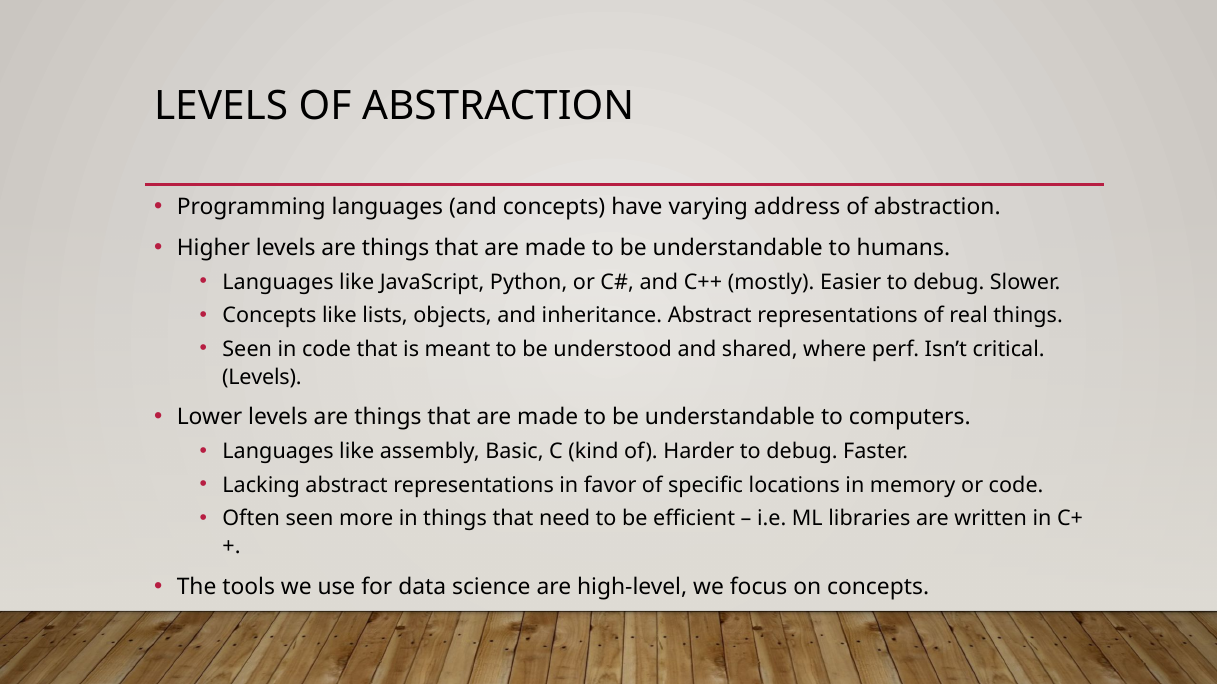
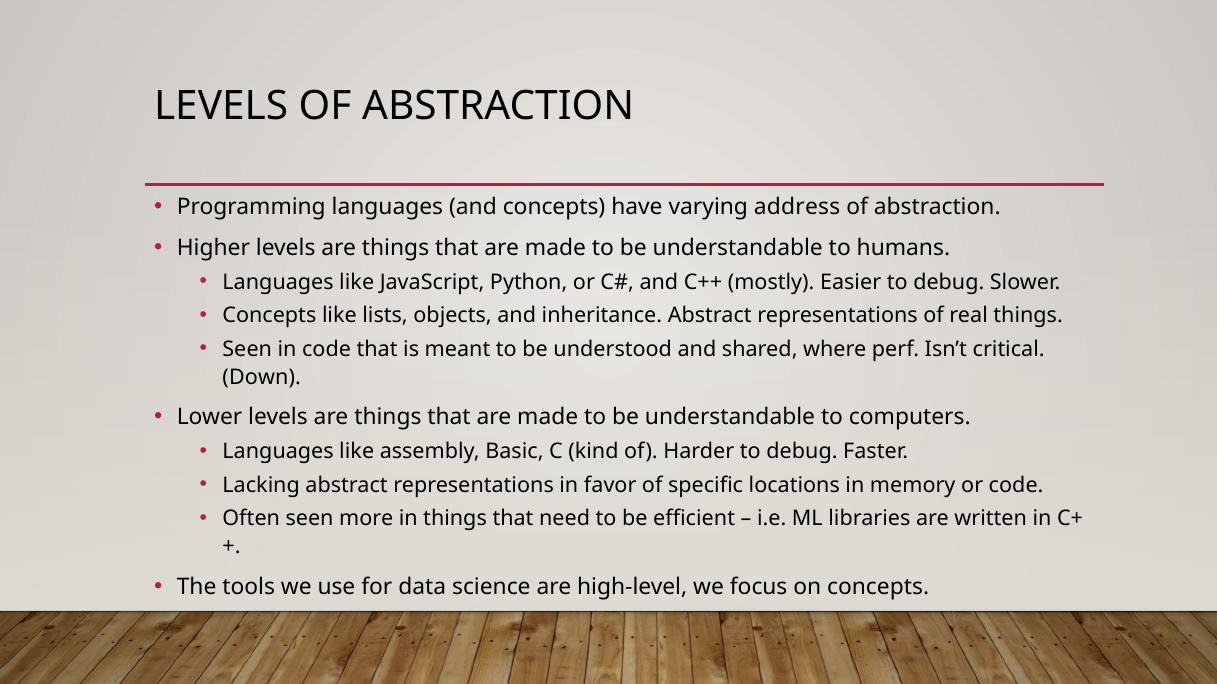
Levels: Levels -> Down (262, 377)
